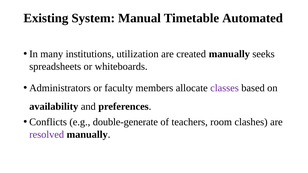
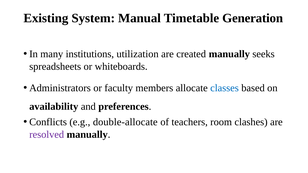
Automated: Automated -> Generation (253, 18)
classes colour: purple -> blue (225, 88)
double-generate: double-generate -> double-allocate (125, 122)
